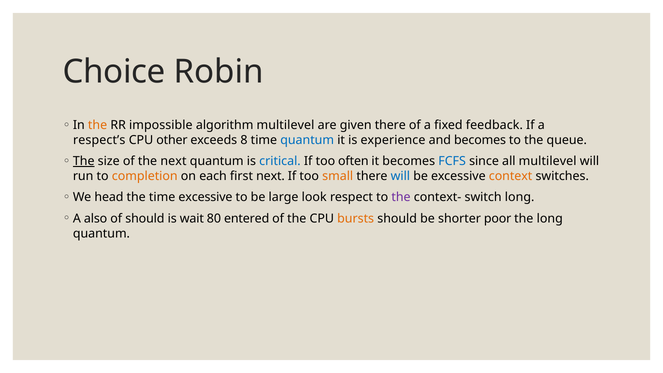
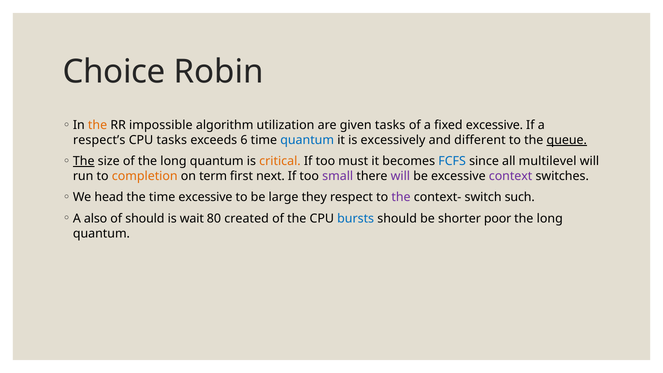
algorithm multilevel: multilevel -> utilization (285, 125)
given there: there -> tasks (390, 125)
fixed feedback: feedback -> excessive (494, 125)
CPU other: other -> tasks (172, 140)
8: 8 -> 6 (244, 140)
experience: experience -> excessively (393, 140)
and becomes: becomes -> different (480, 140)
queue underline: none -> present (567, 140)
of the next: next -> long (173, 161)
critical colour: blue -> orange (280, 161)
often: often -> must (353, 161)
each: each -> term (213, 176)
small colour: orange -> purple (338, 176)
will colour: blue -> purple (400, 176)
context colour: orange -> purple (511, 176)
look: look -> they (314, 197)
switch long: long -> such (520, 197)
entered: entered -> created (247, 218)
bursts colour: orange -> blue (356, 218)
